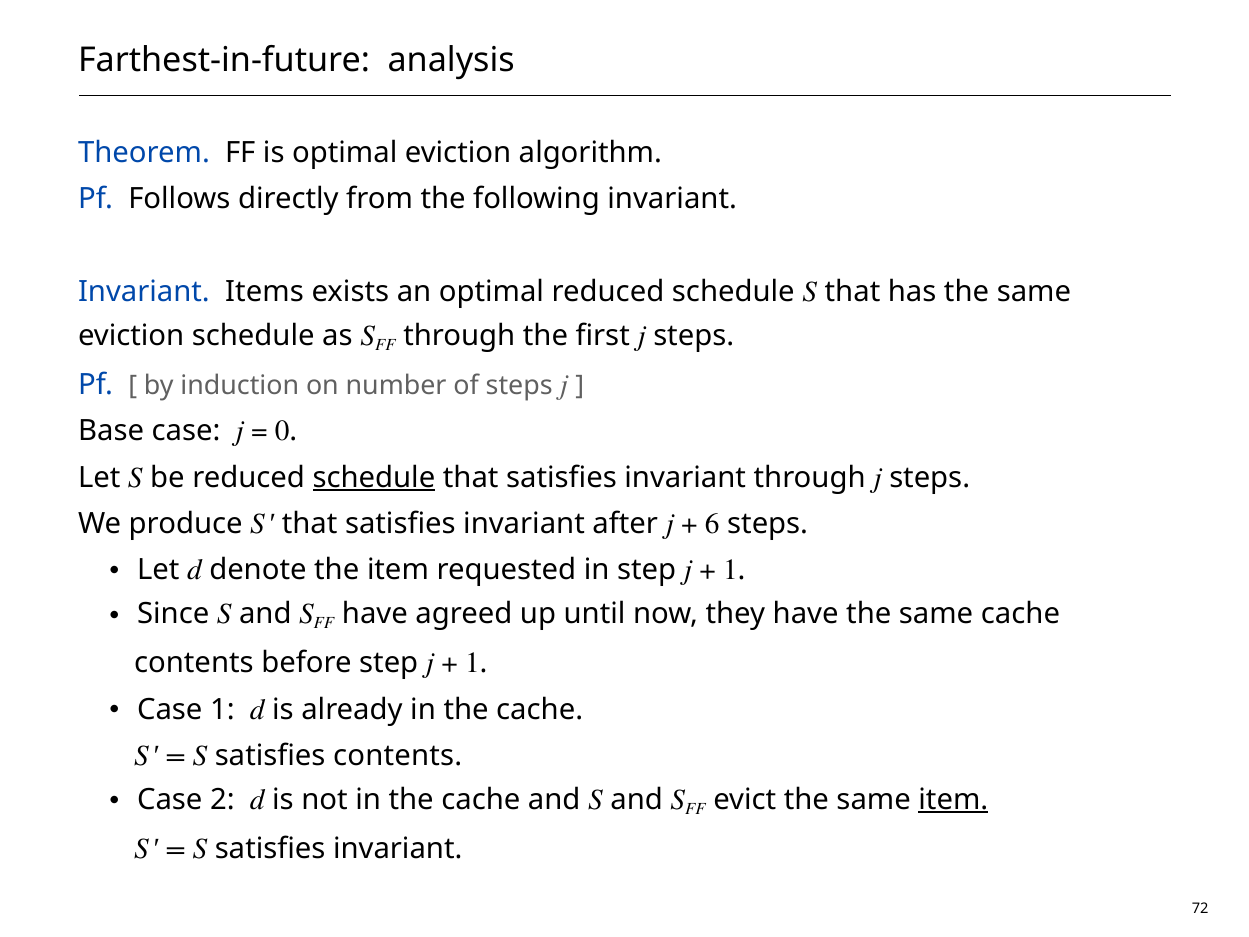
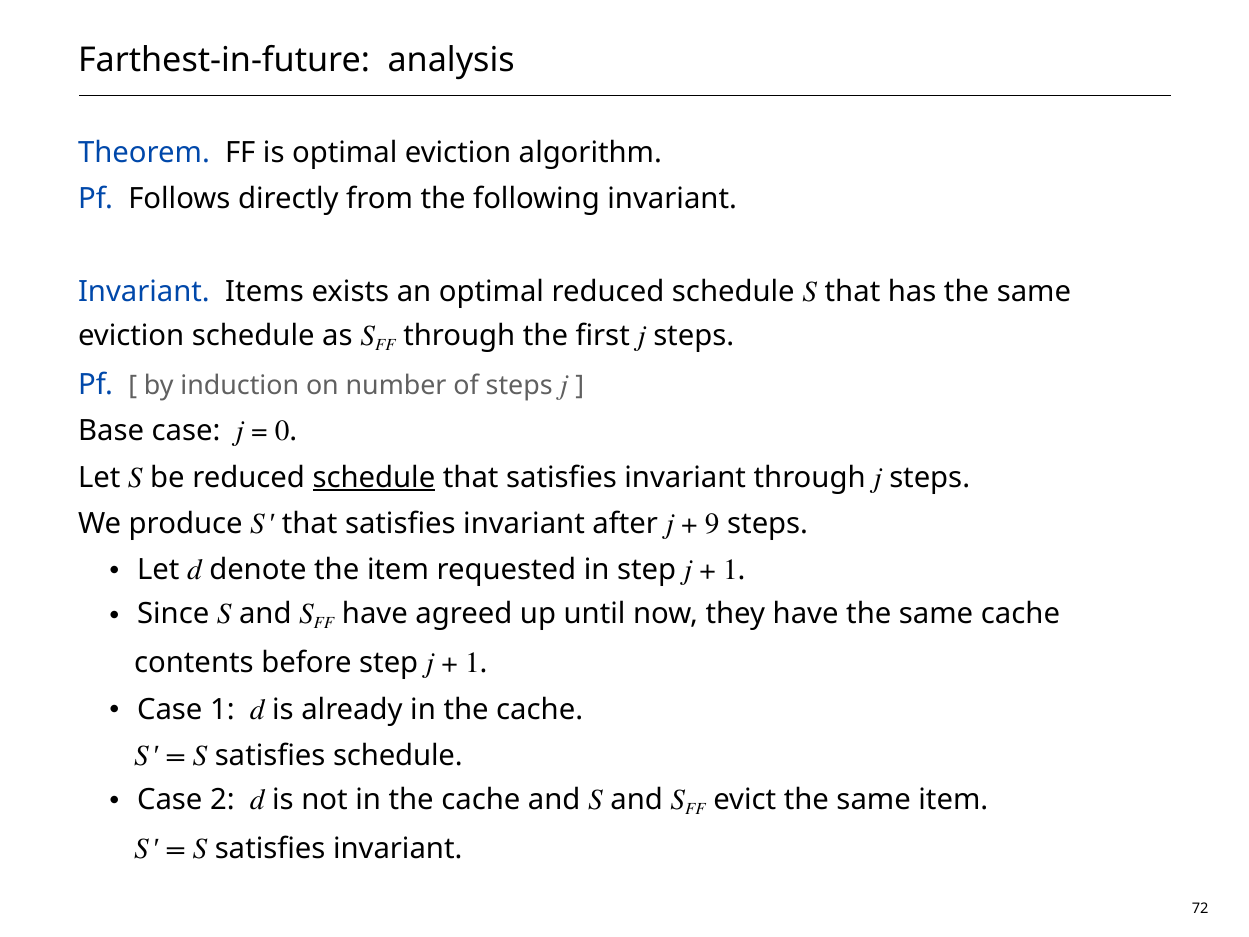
6: 6 -> 9 (712, 524)
satisfies contents: contents -> schedule (398, 756)
item underline: present -> none (953, 799)
